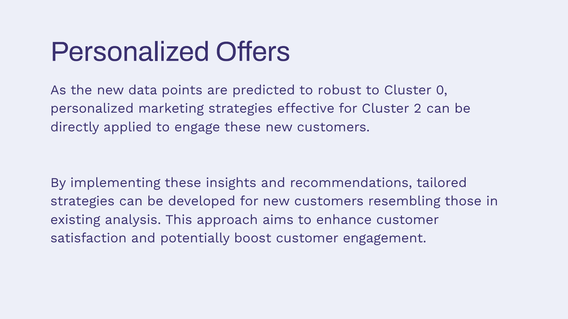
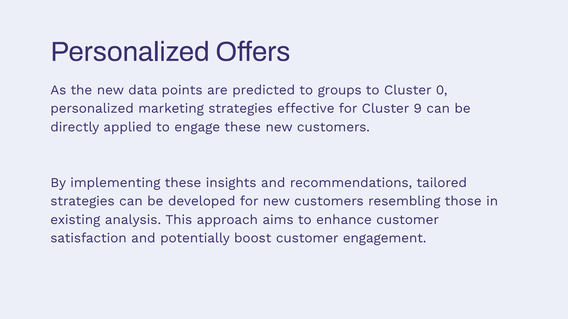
robust: robust -> groups (340, 90)
2: 2 -> 9 (418, 109)
